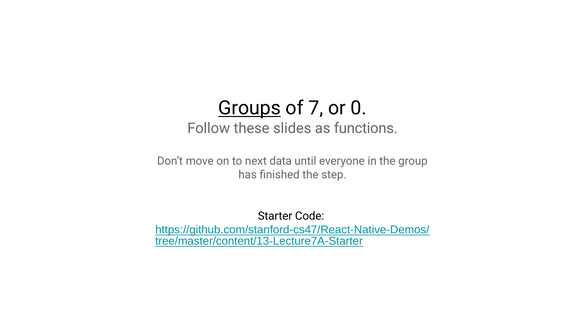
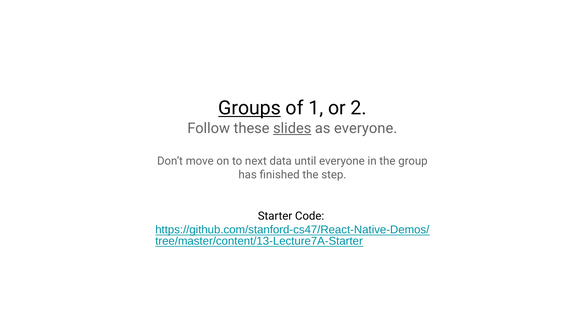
7: 7 -> 1 (316, 108)
0: 0 -> 2 (359, 108)
slides underline: none -> present (292, 128)
as functions: functions -> everyone (366, 128)
